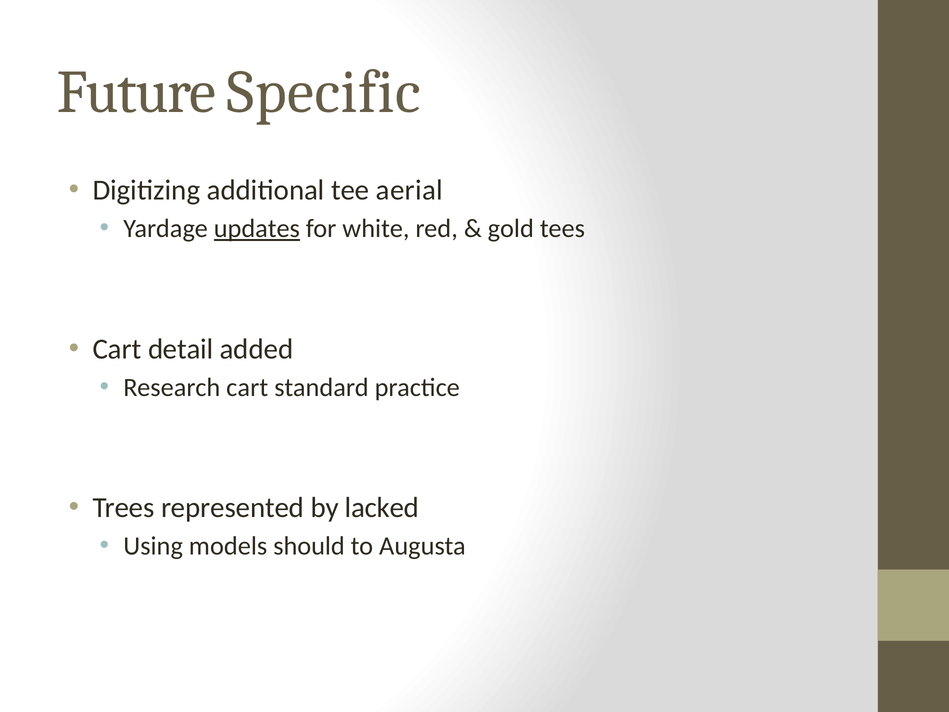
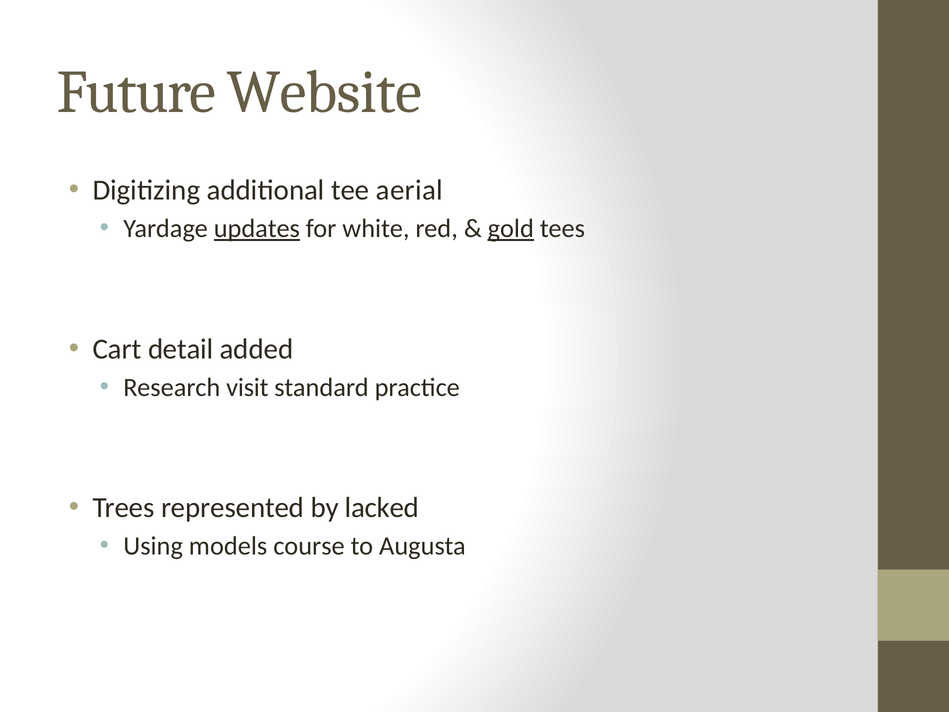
Specific: Specific -> Website (324, 92)
gold underline: none -> present (511, 229)
Research cart: cart -> visit (247, 387)
should: should -> course (309, 546)
